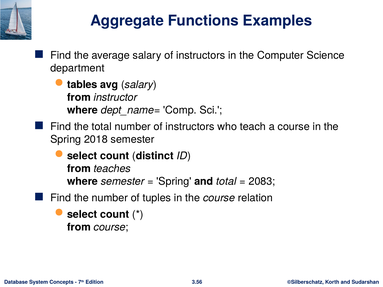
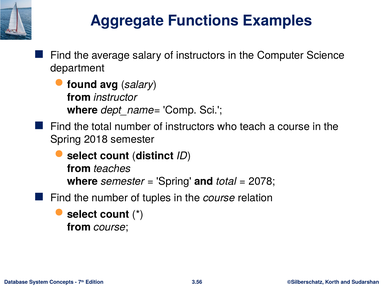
tables: tables -> found (82, 85)
2083: 2083 -> 2078 (262, 182)
